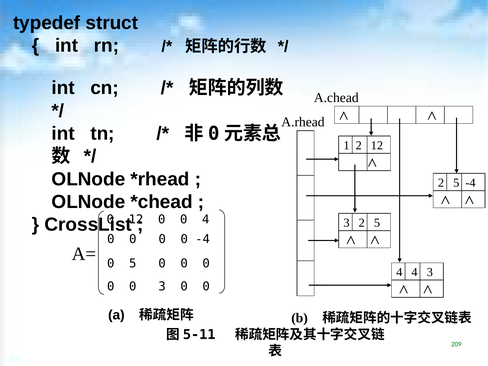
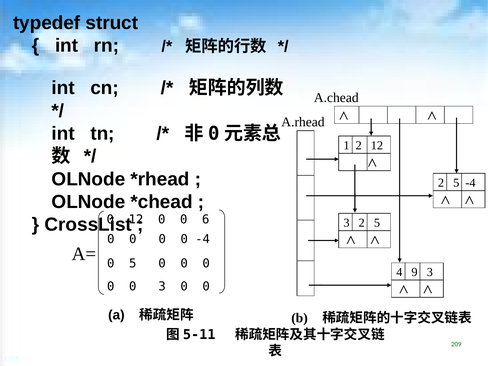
0 4: 4 -> 6 (206, 219)
4 4: 4 -> 9 (415, 272)
